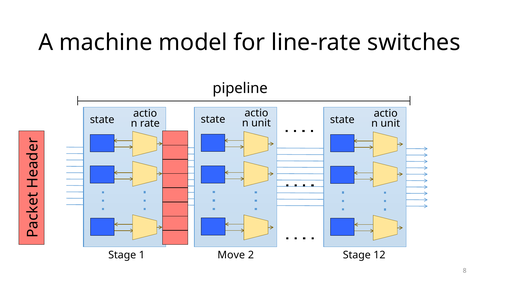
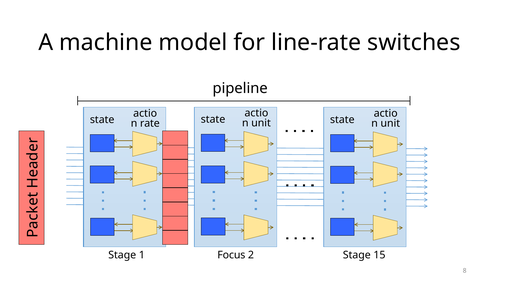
Move: Move -> Focus (231, 255)
12: 12 -> 15 (379, 255)
